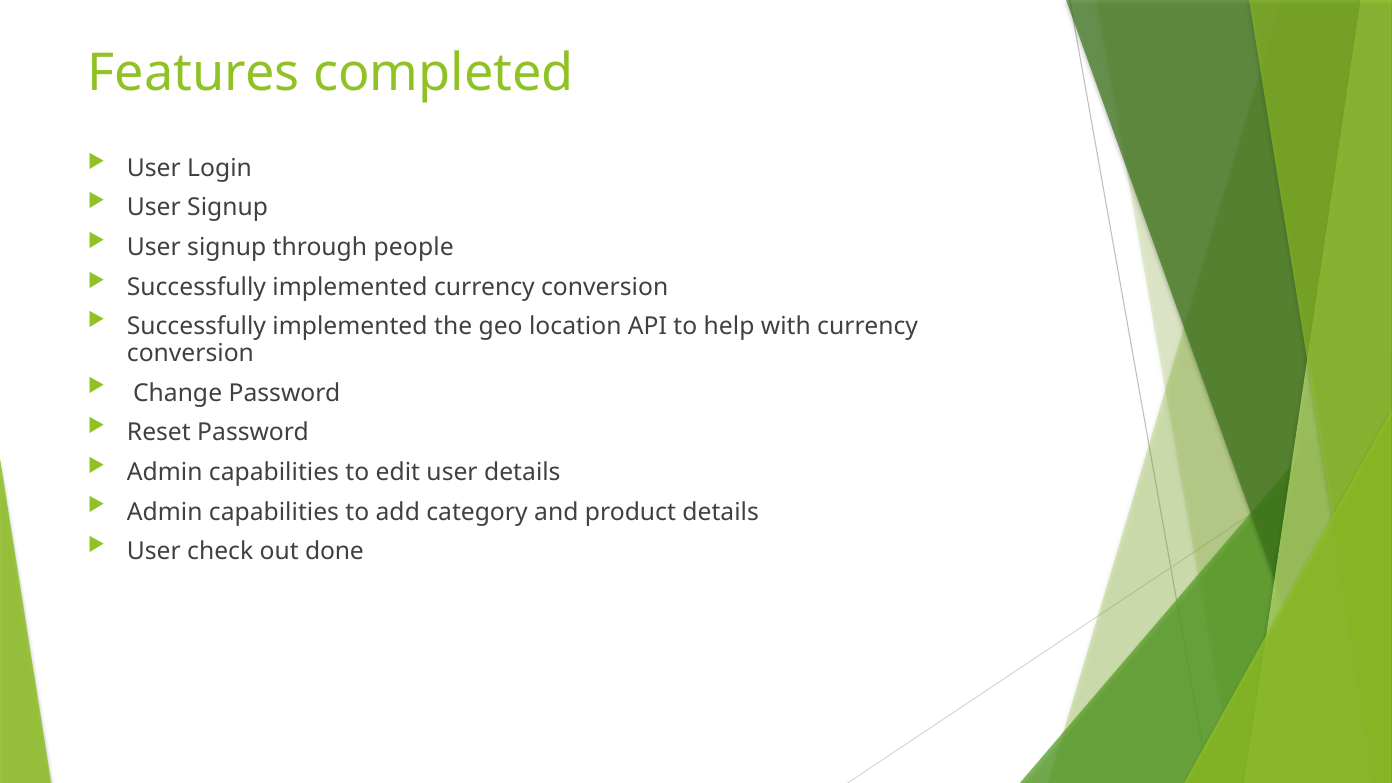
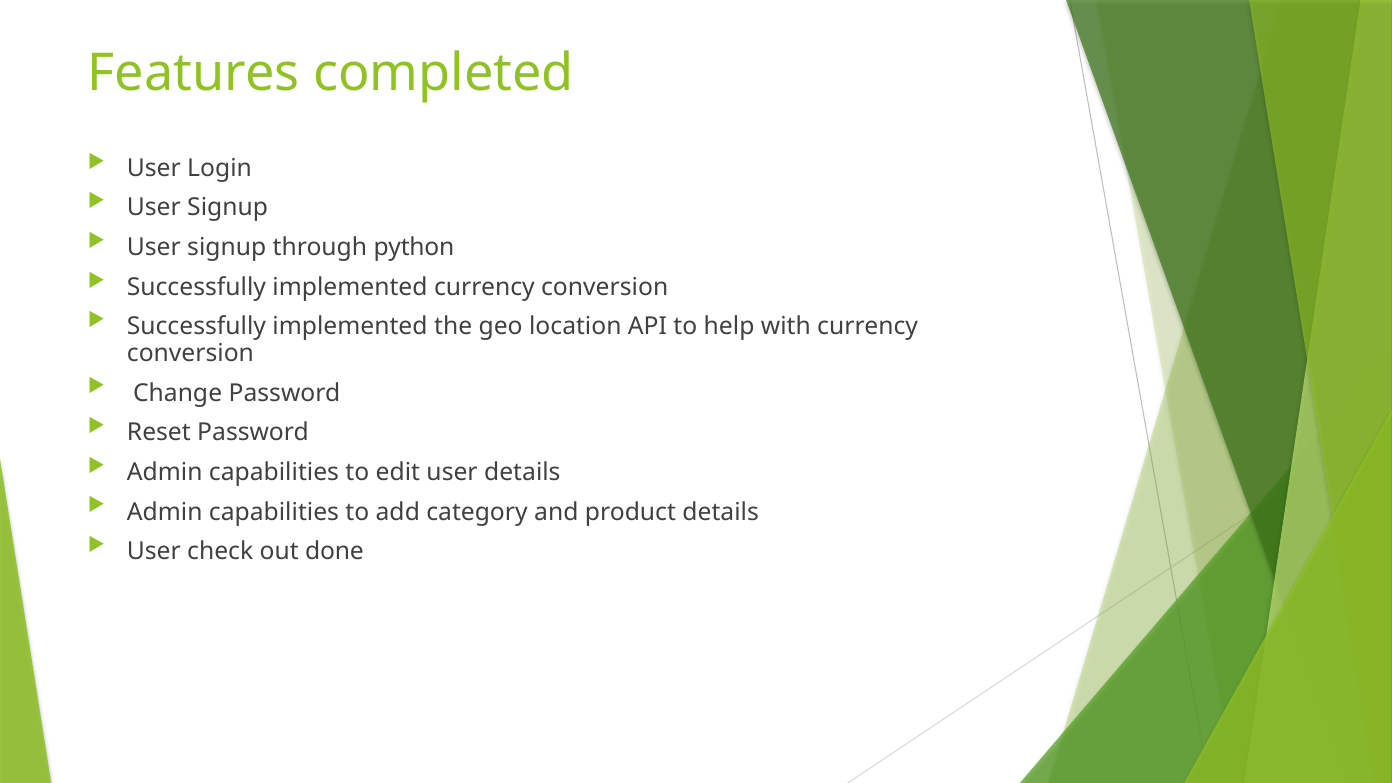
people: people -> python (414, 247)
